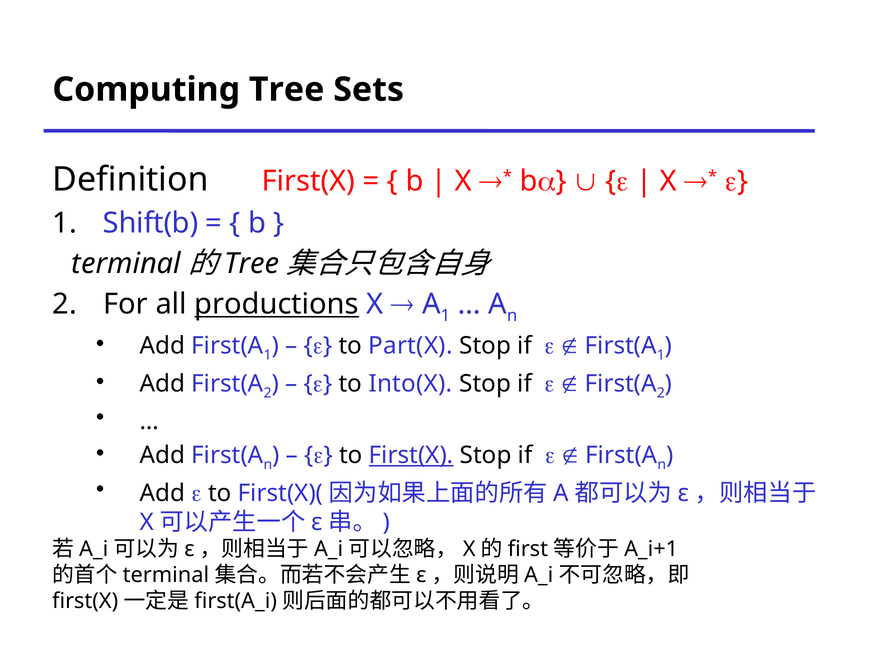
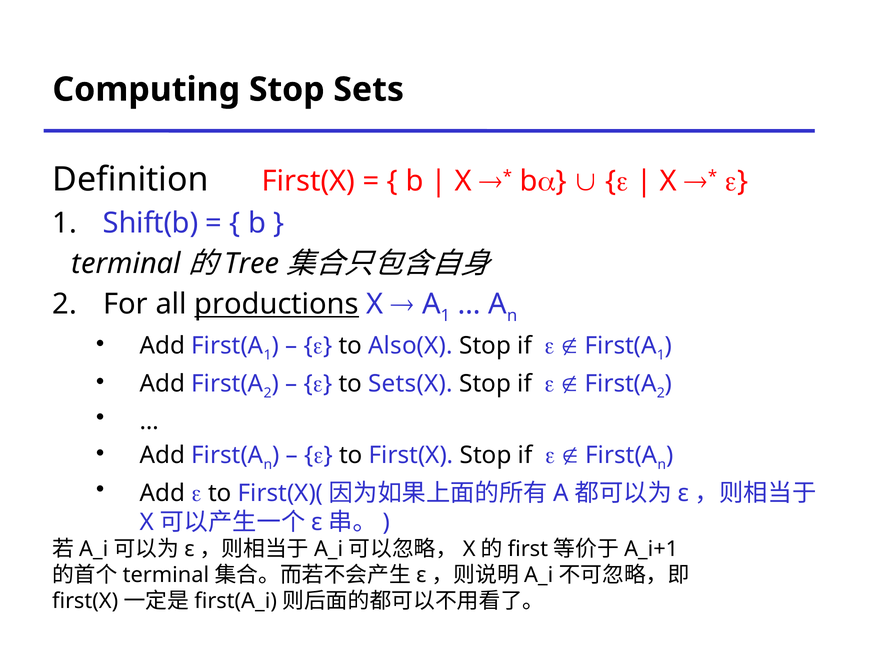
Computing Tree: Tree -> Stop (287, 90)
Part(X: Part(X -> Also(X (411, 346)
Into(X: Into(X -> Sets(X (410, 384)
First(X underline: present -> none (411, 456)
